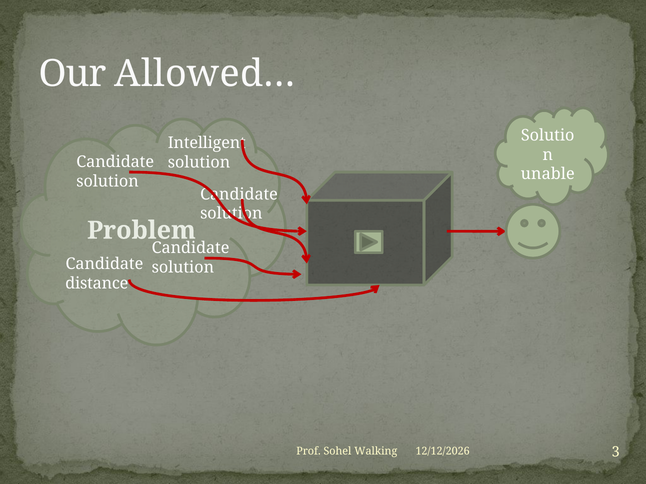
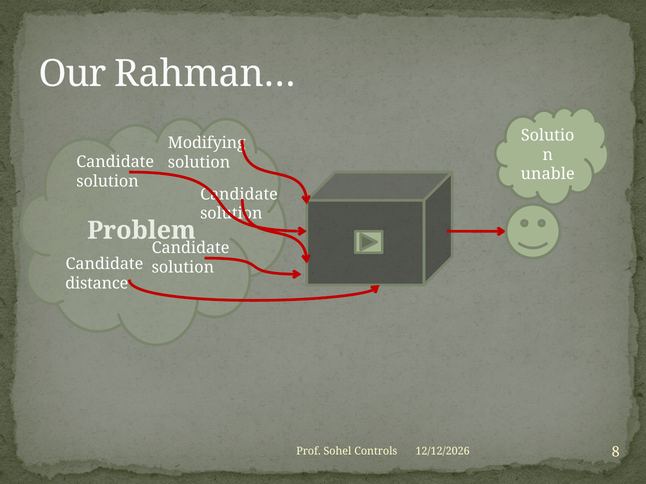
Allowed…: Allowed… -> Rahman… (205, 74)
Intelligent: Intelligent -> Modifying (207, 143)
Walking: Walking -> Controls (376, 452)
3: 3 -> 8 (616, 453)
